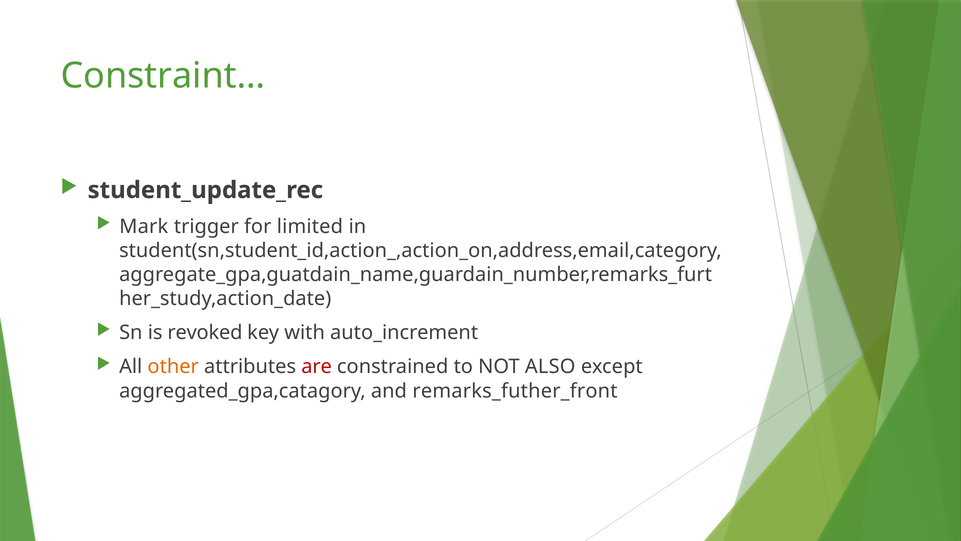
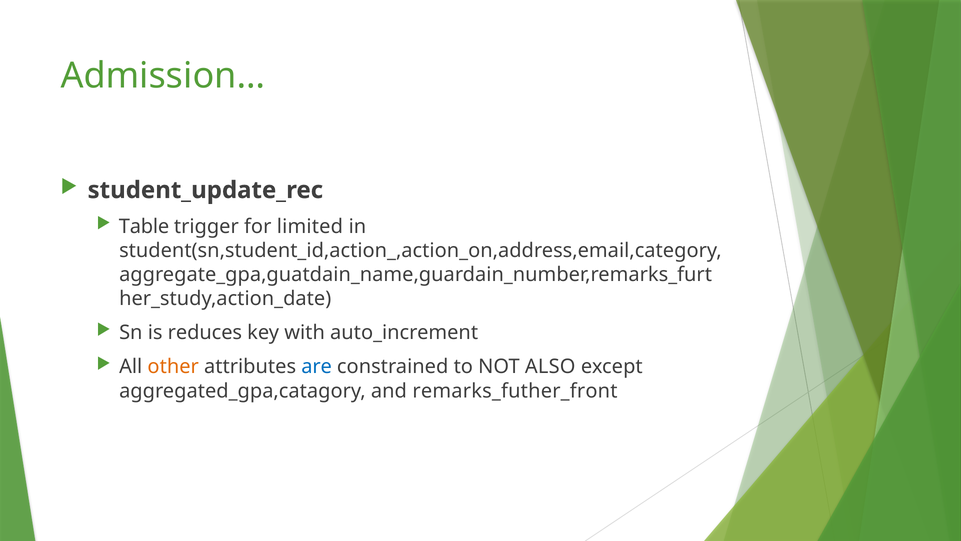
Constraint…: Constraint… -> Admission… (163, 76)
Mark: Mark -> Table (144, 226)
revoked: revoked -> reduces (205, 332)
are colour: red -> blue (317, 367)
